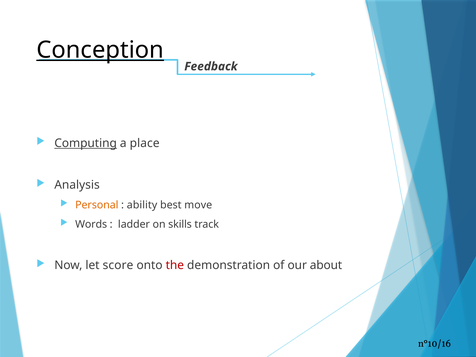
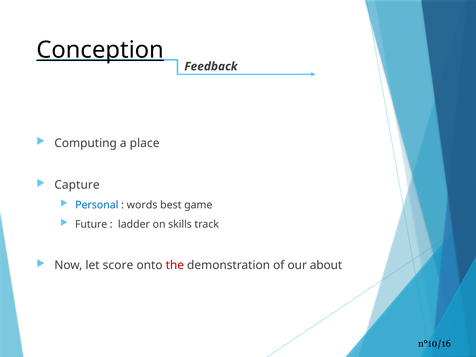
Computing underline: present -> none (86, 143)
Analysis: Analysis -> Capture (77, 185)
Personal colour: orange -> blue (97, 205)
ability: ability -> words (142, 205)
move: move -> game (198, 205)
Words: Words -> Future (91, 224)
